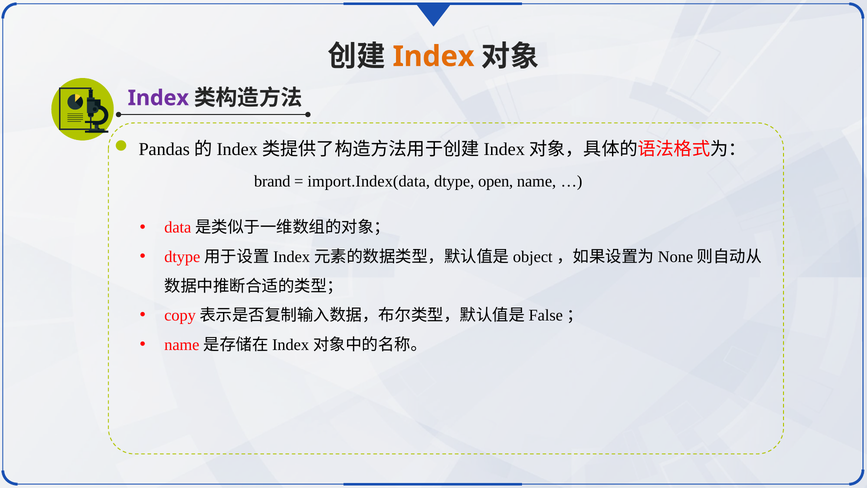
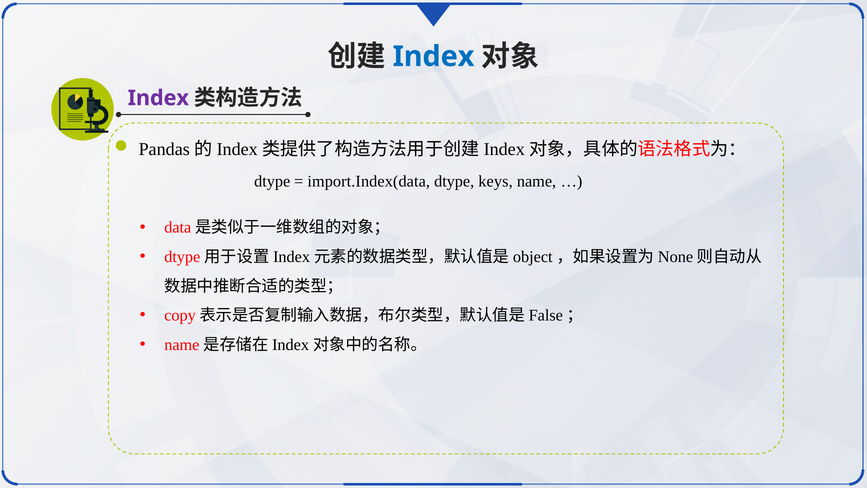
Index colour: orange -> blue (434, 56)
brand: brand -> dtype (272, 181)
open: open -> keys (496, 181)
